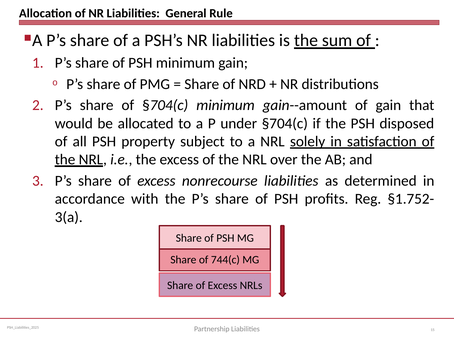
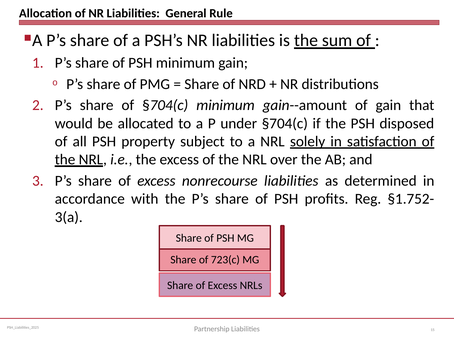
744(c: 744(c -> 723(c (225, 260)
